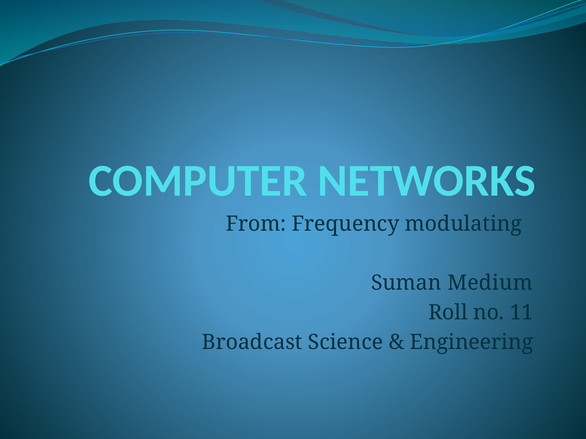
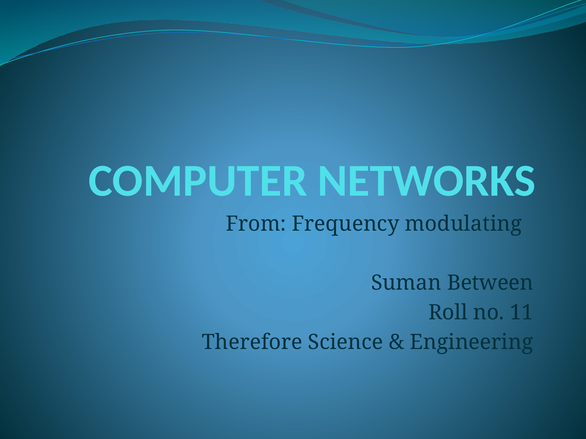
Medium: Medium -> Between (490, 283)
Broadcast: Broadcast -> Therefore (252, 343)
